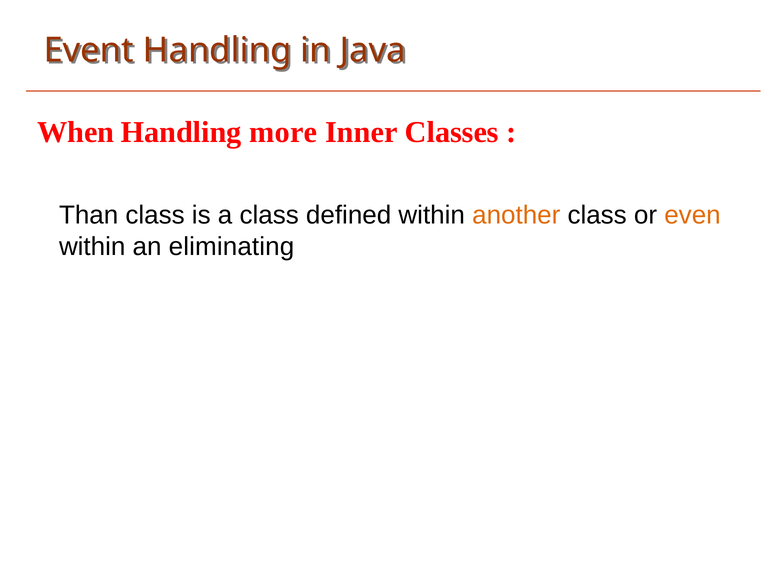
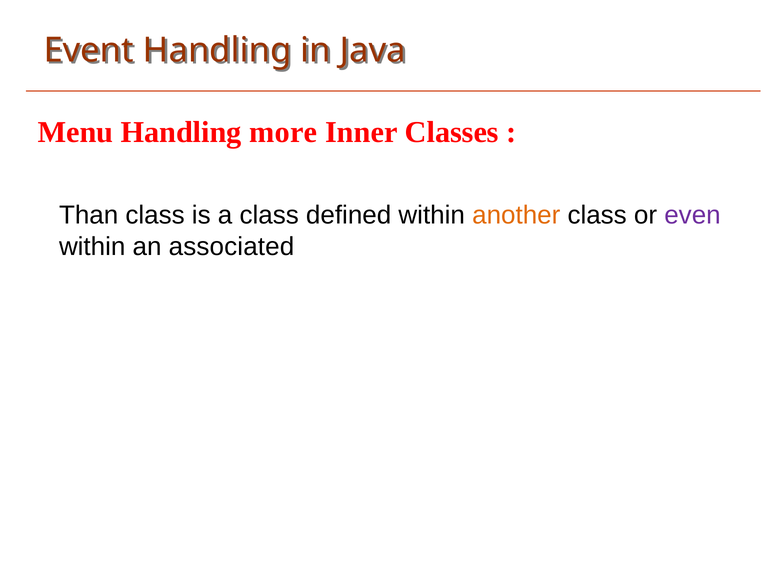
When: When -> Menu (76, 132)
even colour: orange -> purple (692, 215)
eliminating: eliminating -> associated (231, 247)
